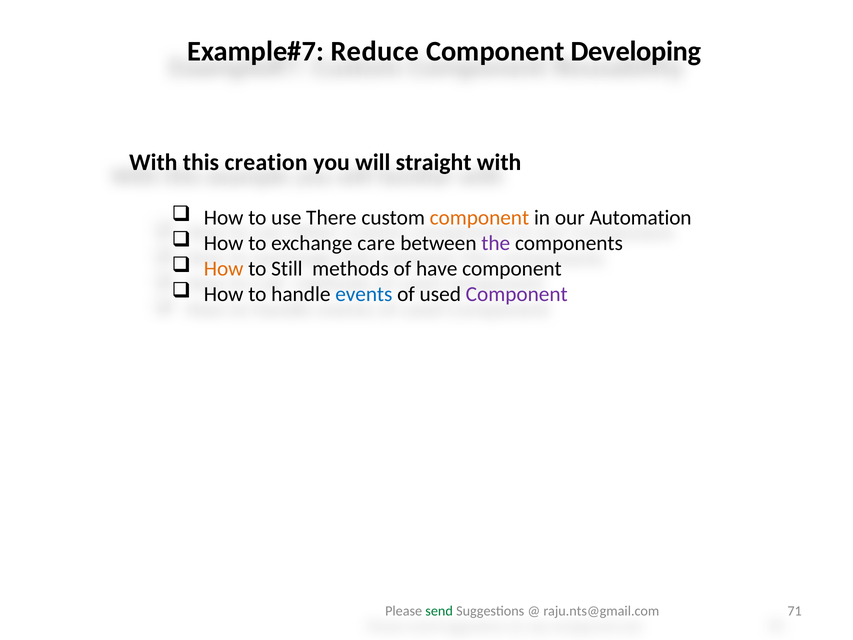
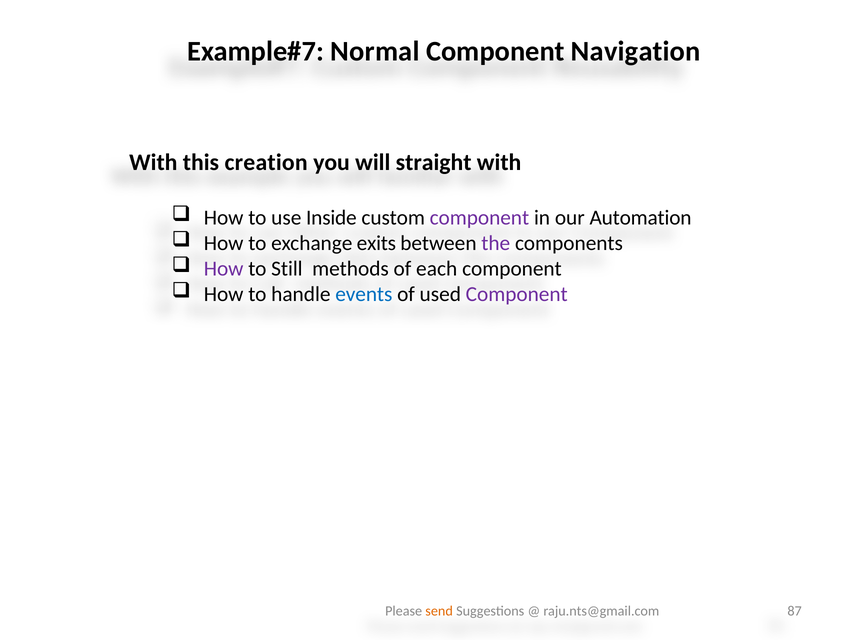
Reduce: Reduce -> Normal (375, 51)
Developing: Developing -> Navigation (636, 51)
There: There -> Inside (331, 217)
component colour: orange -> purple (479, 217)
care: care -> exits (376, 243)
How colour: orange -> purple (224, 269)
have: have -> each (437, 269)
send colour: green -> orange (439, 611)
71: 71 -> 87 (795, 611)
